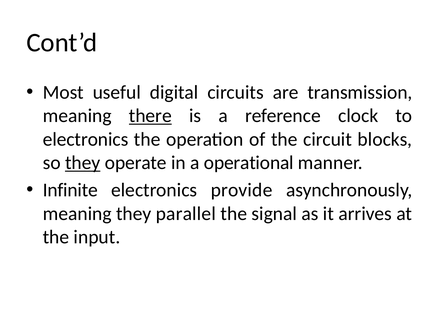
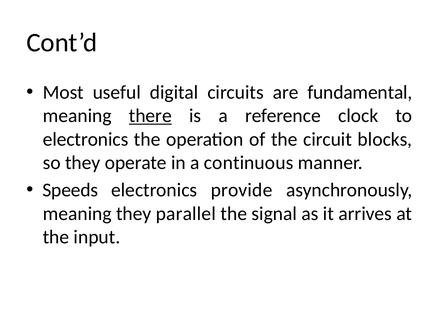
transmission: transmission -> fundamental (360, 92)
they underline: present -> none (83, 162)
operational: operational -> continuous (249, 162)
Infinite: Infinite -> Speeds (70, 190)
